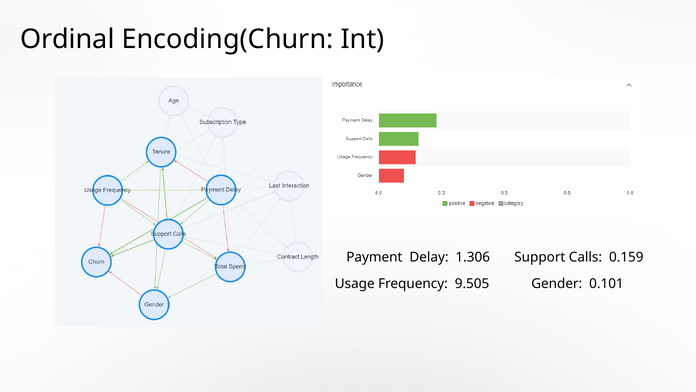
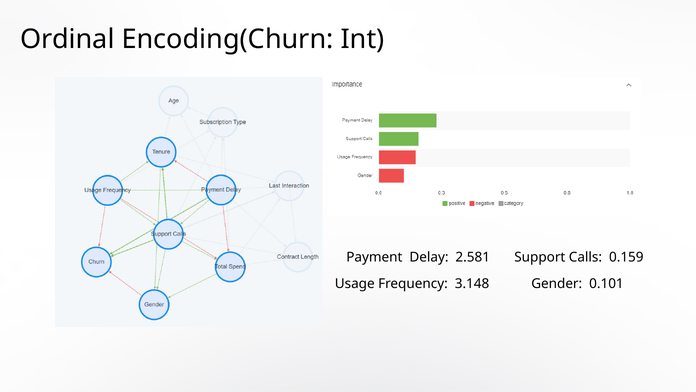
1.306: 1.306 -> 2.581 (473, 257)
9.505: 9.505 -> 3.148 (472, 284)
